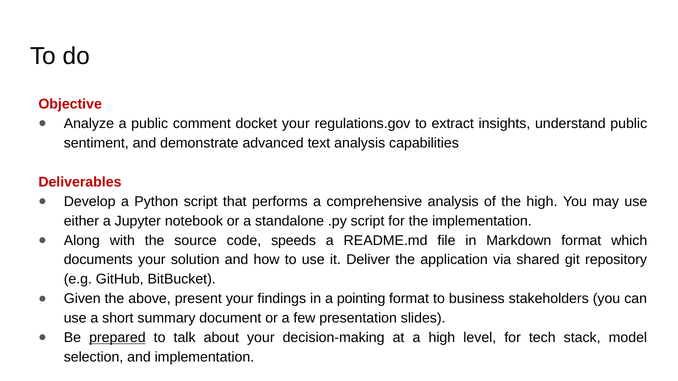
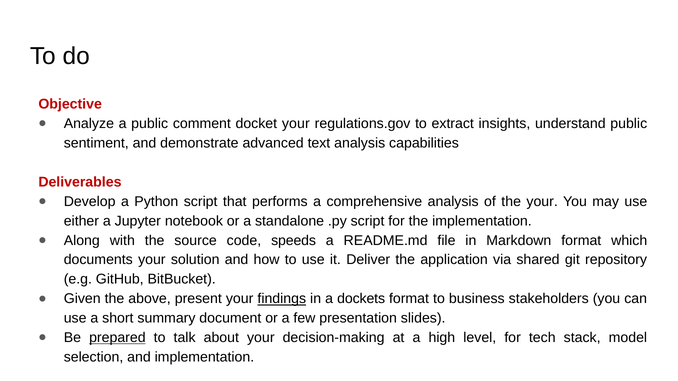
the high: high -> your (542, 202)
findings underline: none -> present (282, 299)
pointing: pointing -> dockets (361, 299)
